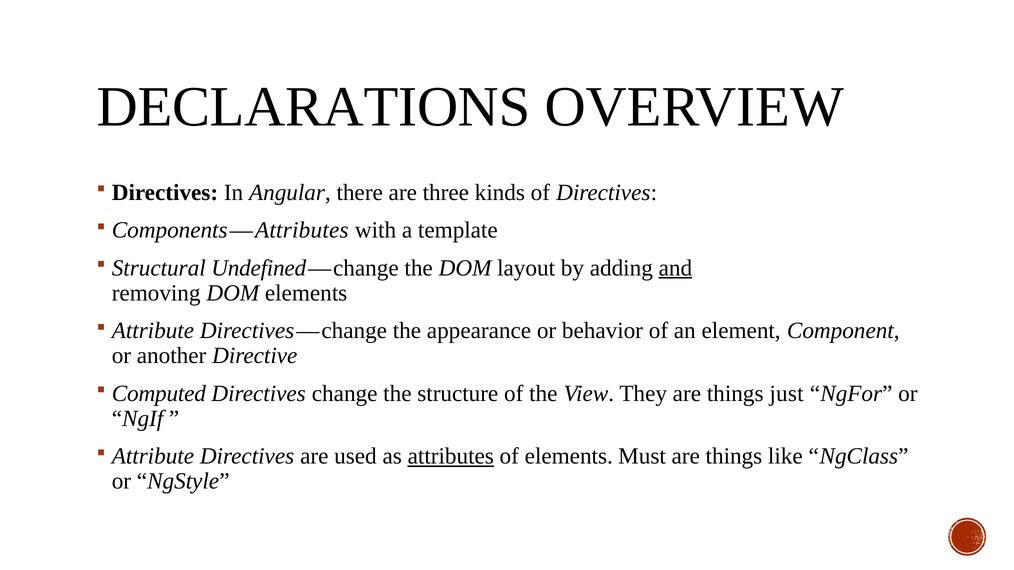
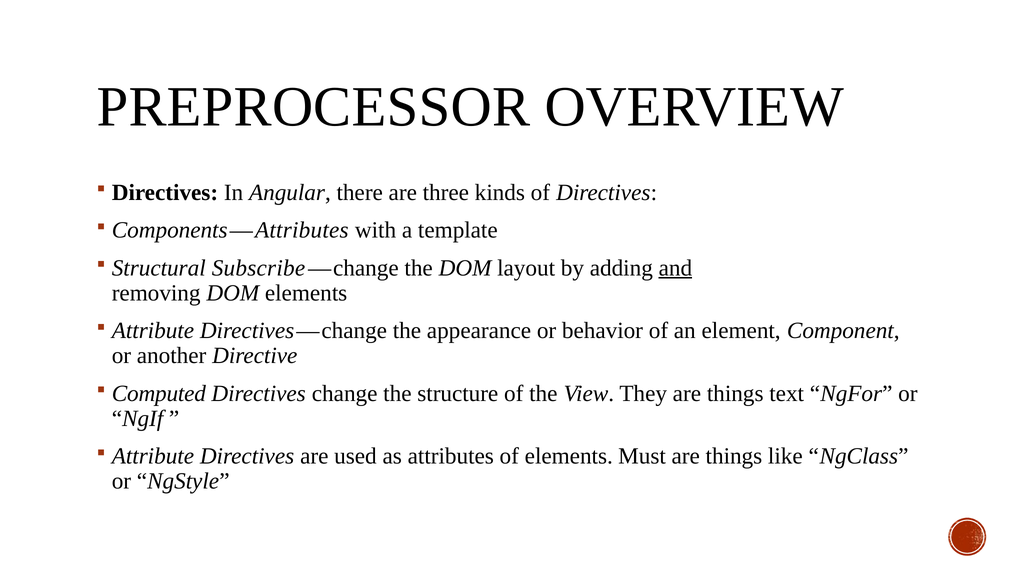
DECLARATIONS: DECLARATIONS -> PREPROCESSOR (313, 107)
Undefined: Undefined -> Subscribe (258, 268)
just: just -> text (787, 394)
attributes underline: present -> none (451, 456)
